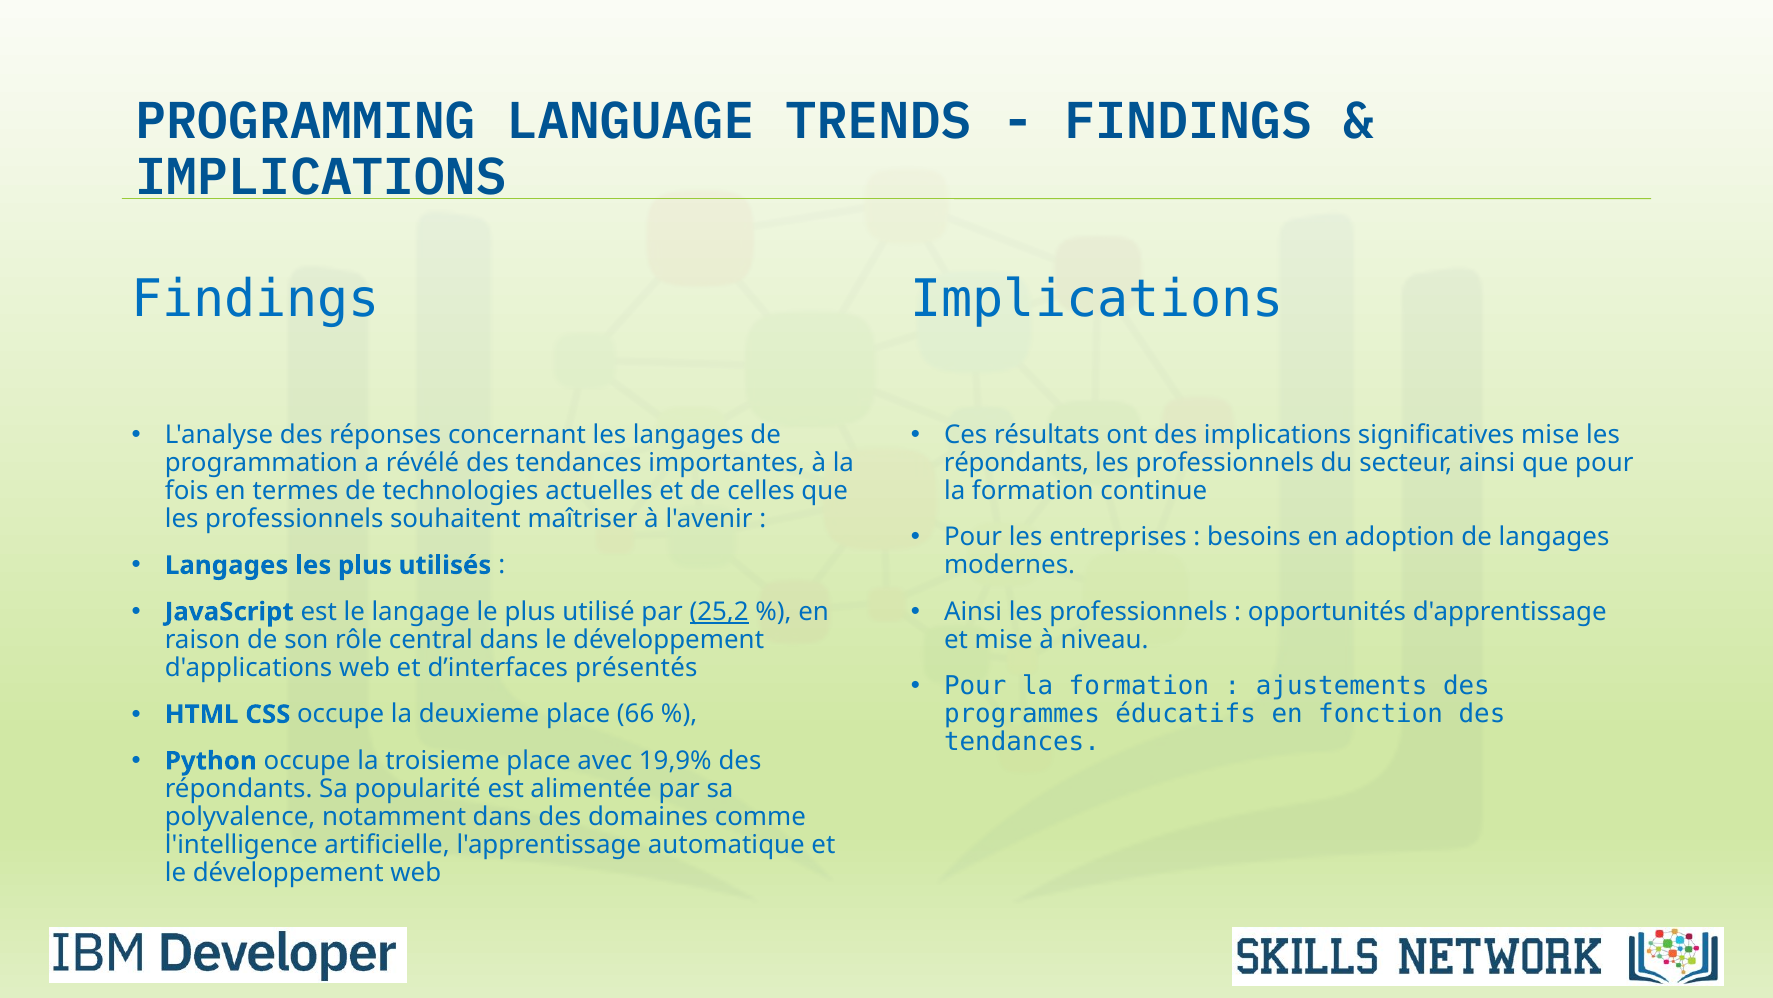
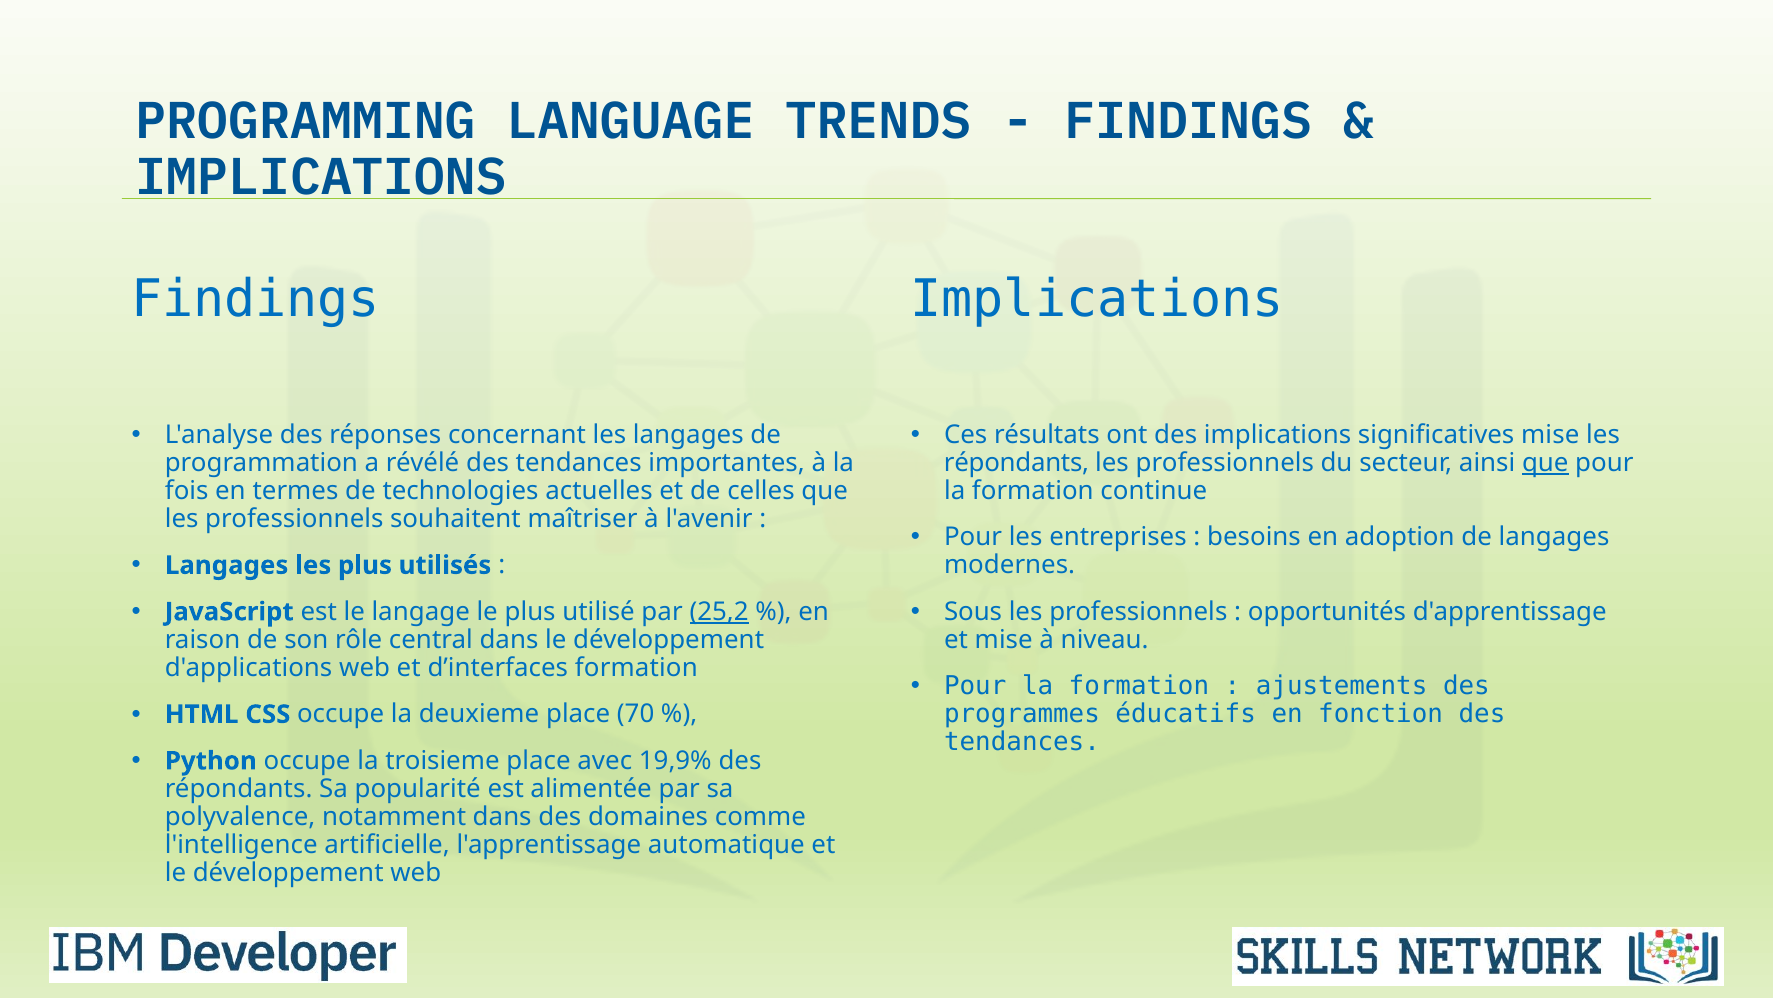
que underline: none -> present (1545, 462)
Ainsi: Ainsi -> Sous (973, 611)
d’interfaces présentés: présentés -> formation (636, 667)
66: 66 -> 70 (636, 714)
